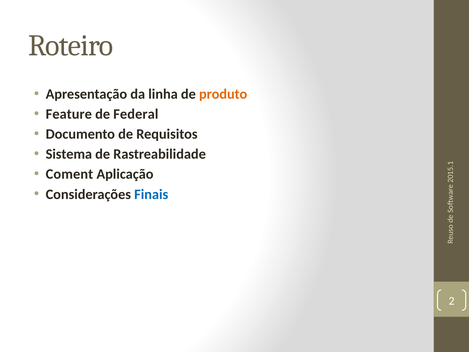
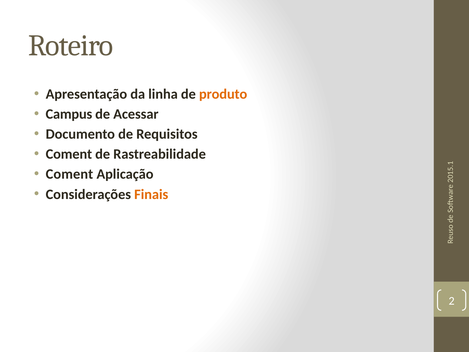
Feature: Feature -> Campus (69, 114)
Federal: Federal -> Acessar (136, 114)
Sistema: Sistema -> Coment (69, 154)
Finais colour: blue -> orange (151, 194)
